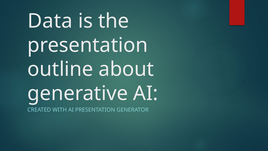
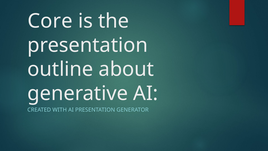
Data: Data -> Core (50, 21)
